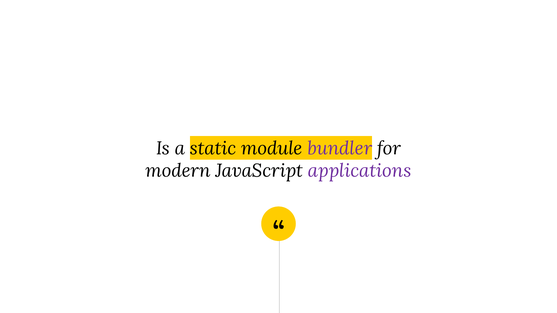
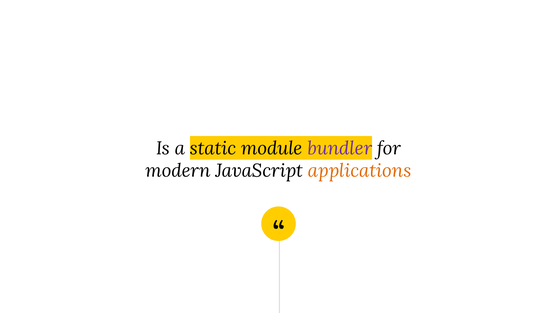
applications colour: purple -> orange (360, 171)
